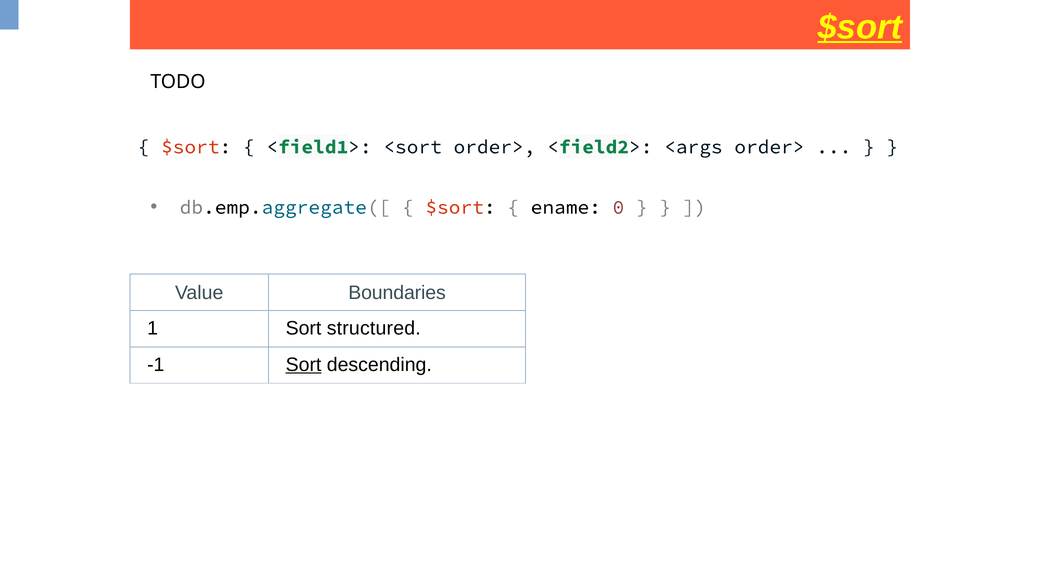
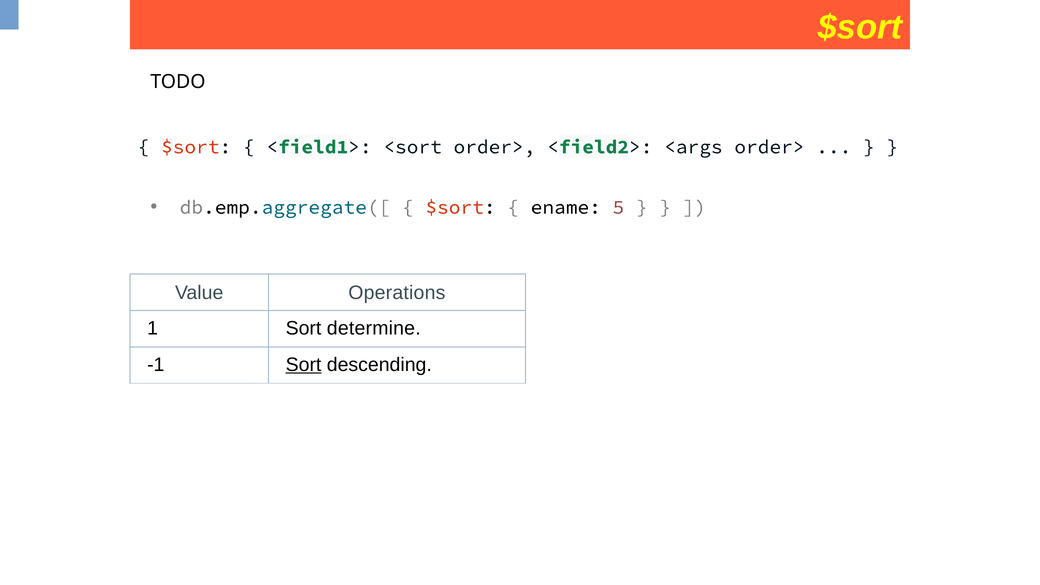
$sort underline: present -> none (860, 27)
0: 0 -> 5 (618, 207)
Boundaries: Boundaries -> Operations (397, 293)
structured: structured -> determine (374, 328)
